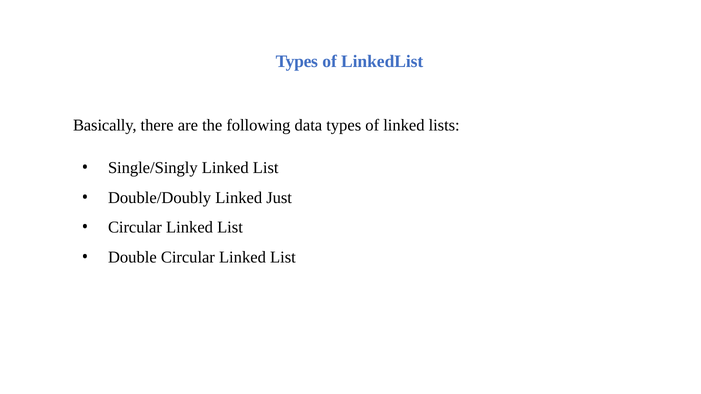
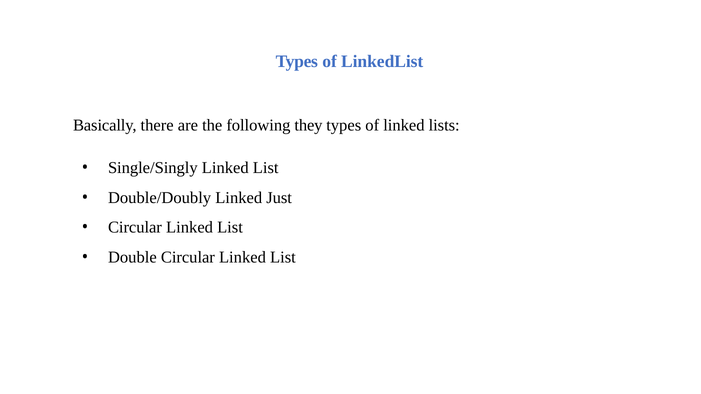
data: data -> they (308, 126)
